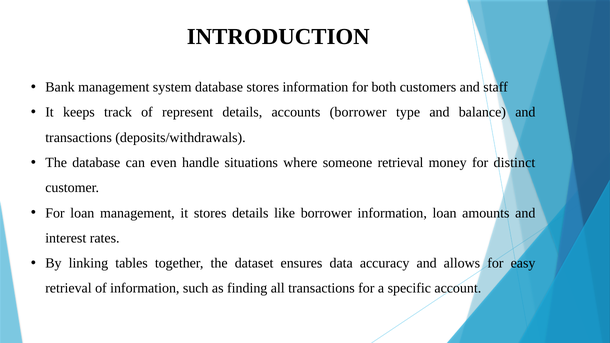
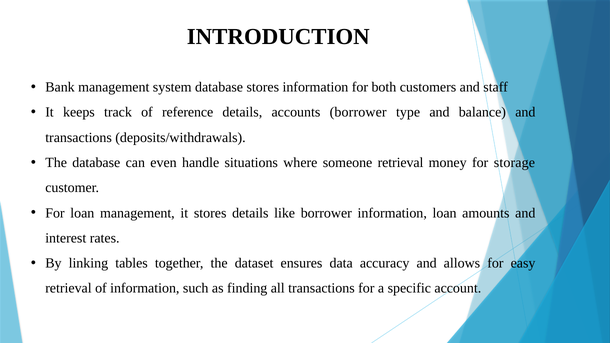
represent: represent -> reference (188, 112)
distinct: distinct -> storage (514, 163)
